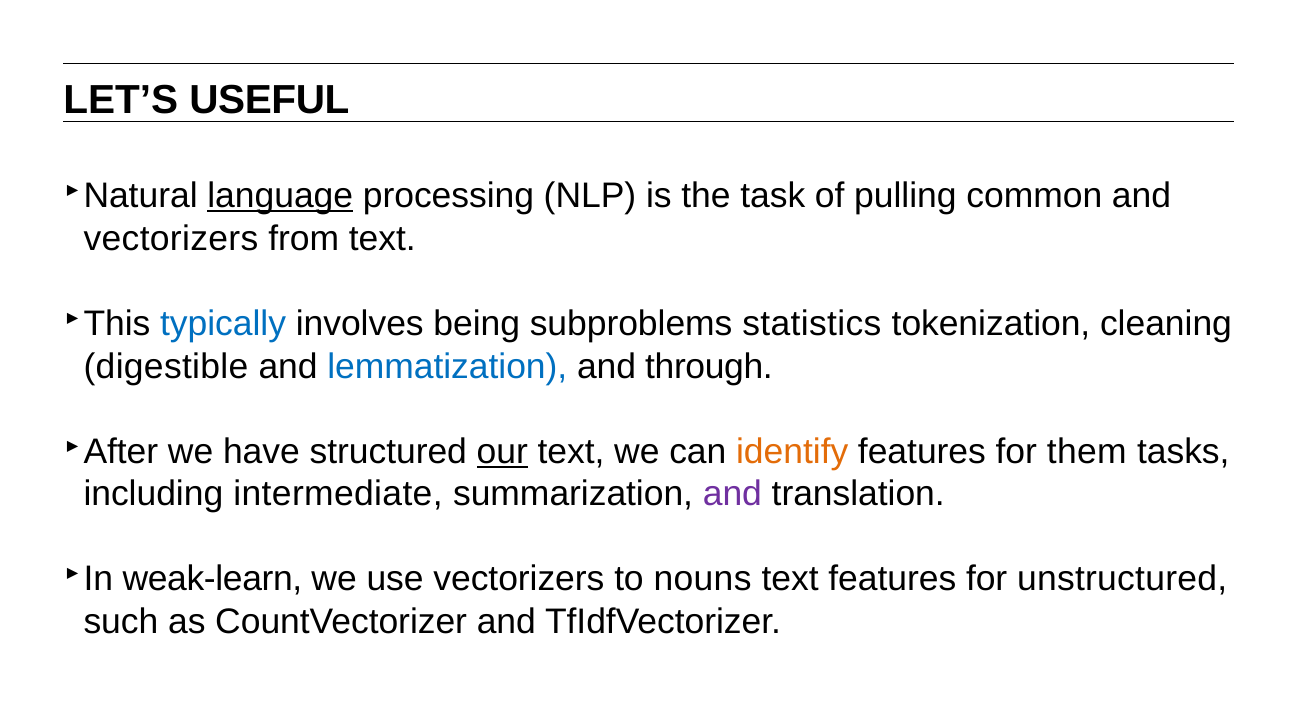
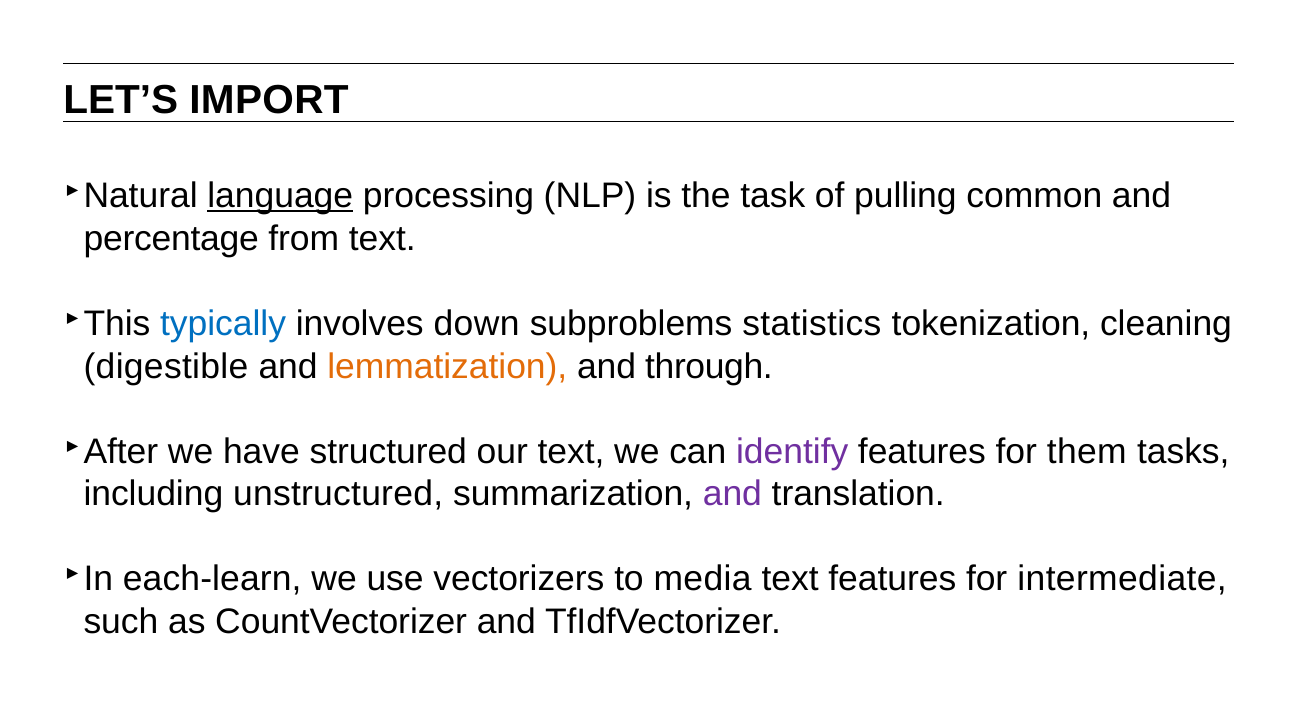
USEFUL: USEFUL -> IMPORT (269, 101)
vectorizers: vectorizers -> percentage (171, 239)
being: being -> down (477, 324)
lemmatization colour: blue -> orange (447, 366)
our underline: present -> none (502, 452)
identify colour: orange -> purple (792, 452)
intermediate: intermediate -> unstructured (338, 494)
weak-learn: weak-learn -> each-learn (212, 579)
nouns: nouns -> media (703, 579)
unstructured: unstructured -> intermediate (1122, 579)
